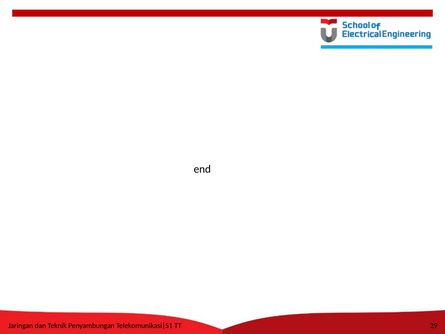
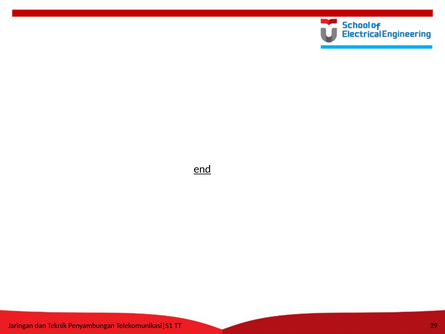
end underline: none -> present (202, 169)
